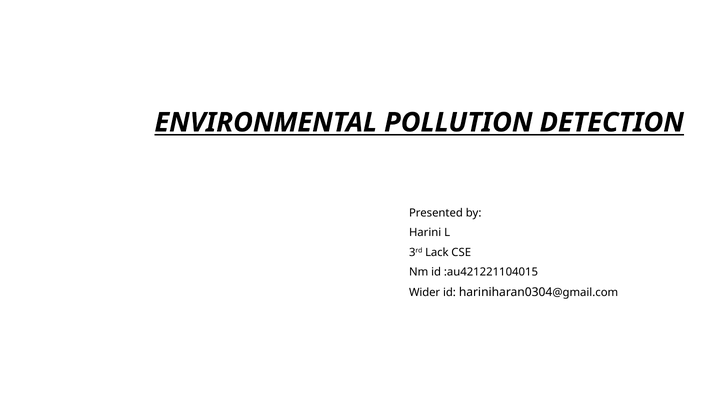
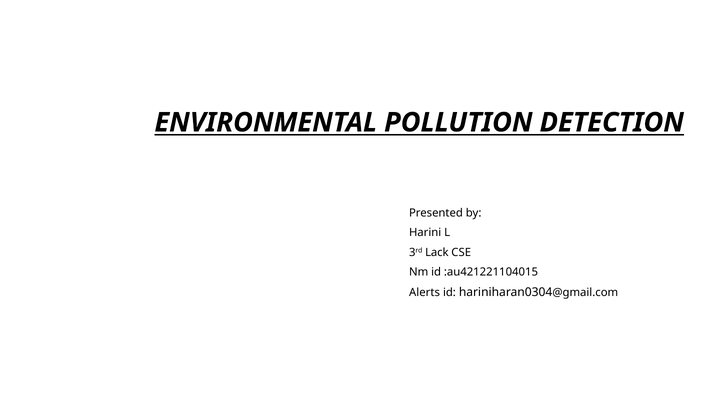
Wider: Wider -> Alerts (425, 293)
